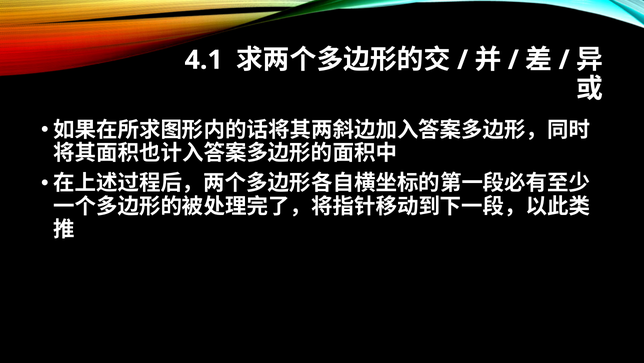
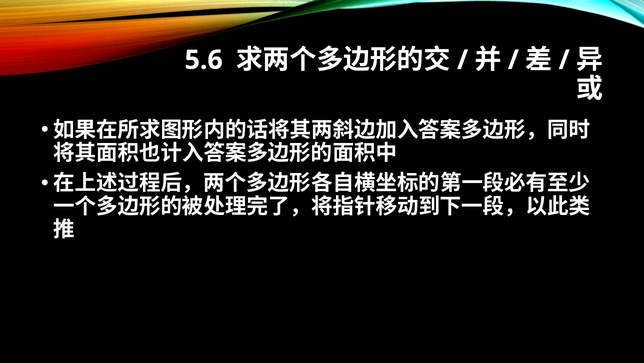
4.1: 4.1 -> 5.6 (204, 60)
